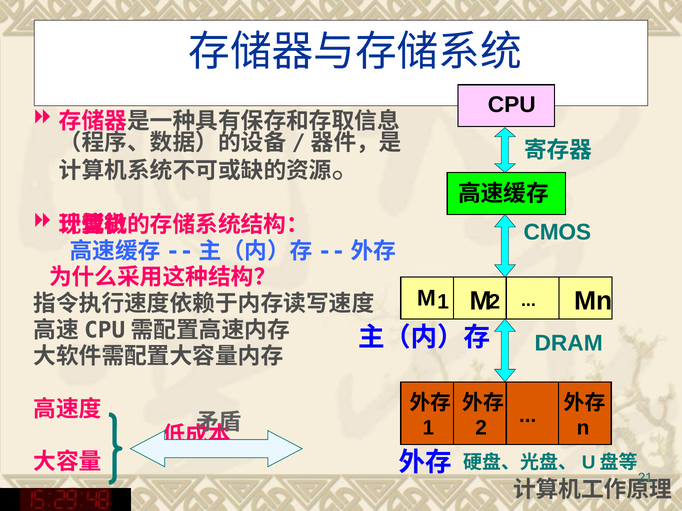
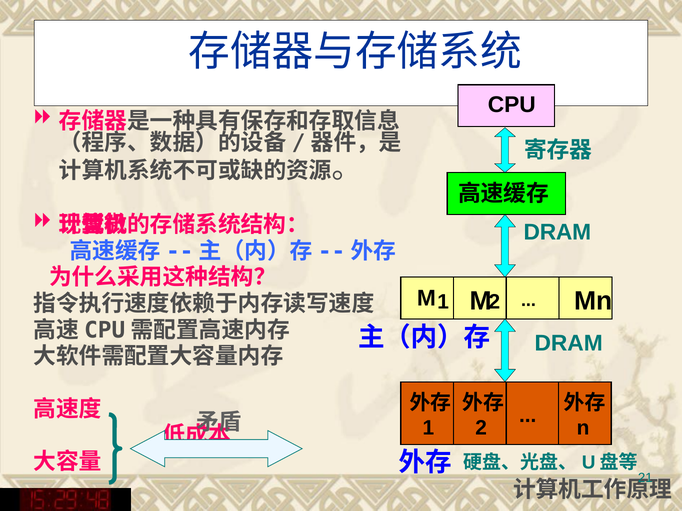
CMOS: CMOS -> DRAM (557, 232)
